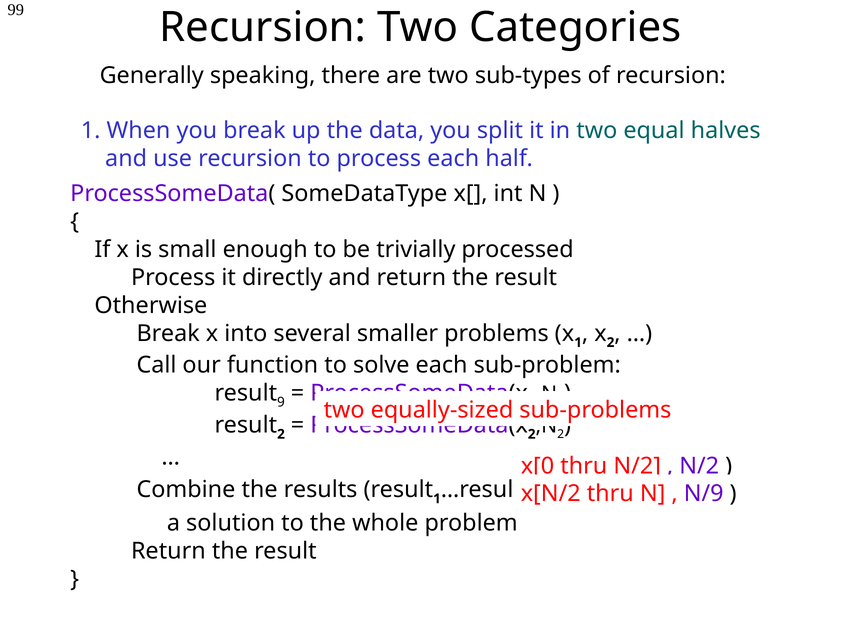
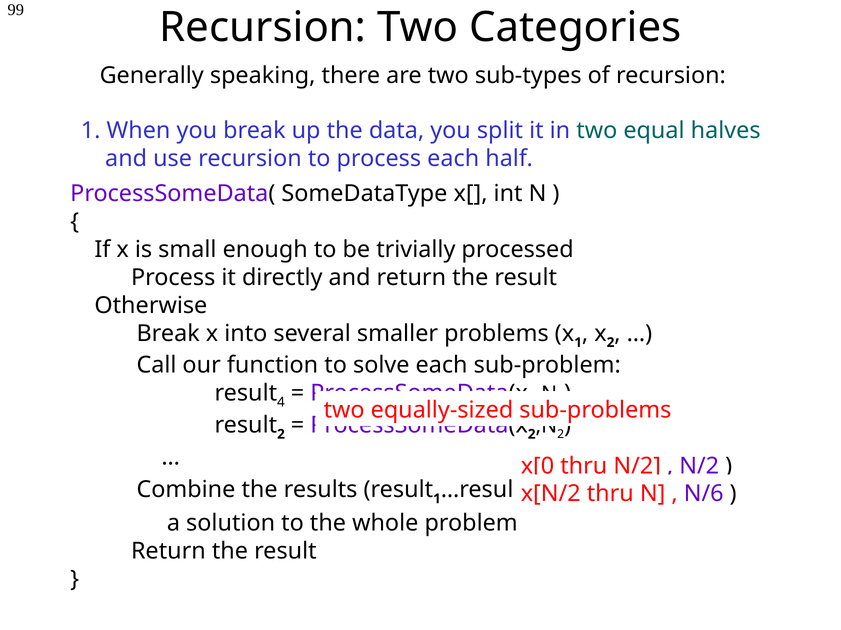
9: 9 -> 4 (281, 403)
N/9: N/9 -> N/6 (704, 494)
